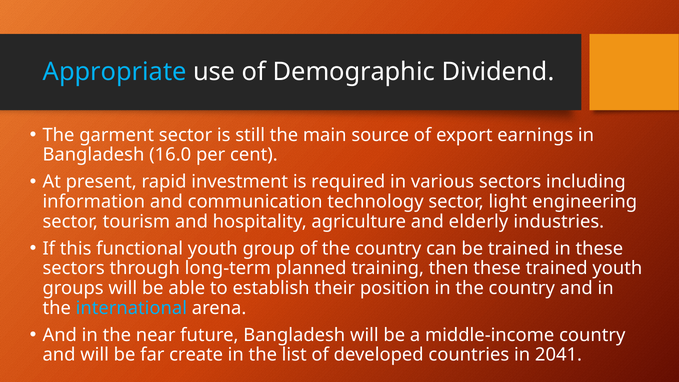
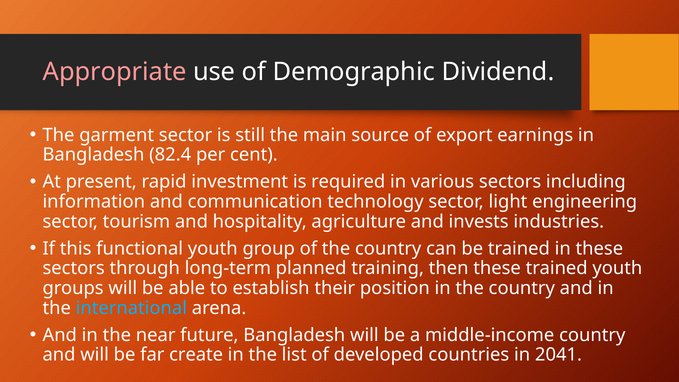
Appropriate colour: light blue -> pink (115, 72)
16.0: 16.0 -> 82.4 (170, 155)
elderly: elderly -> invests (479, 221)
